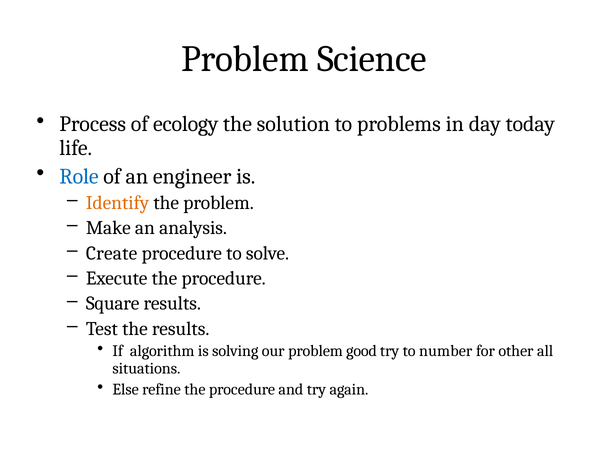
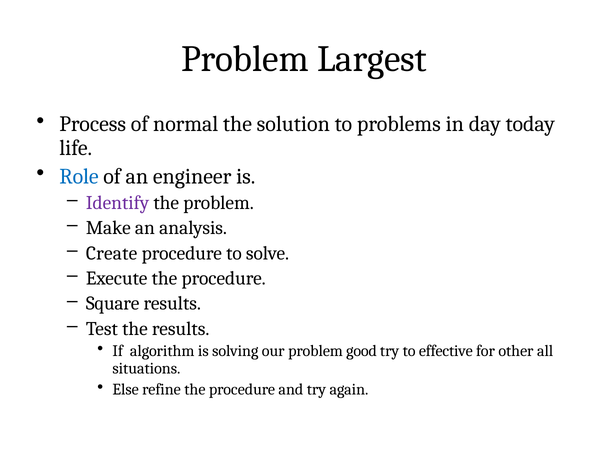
Science: Science -> Largest (372, 59)
ecology: ecology -> normal (186, 124)
Identify colour: orange -> purple (118, 203)
number: number -> effective (446, 351)
